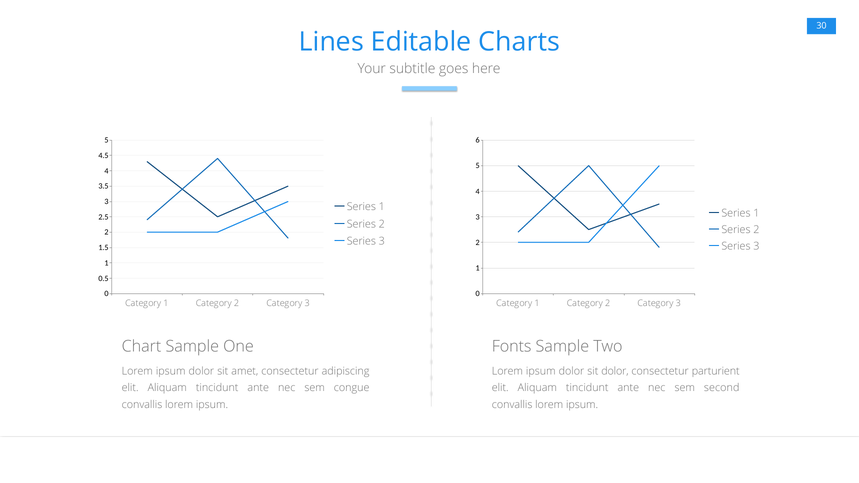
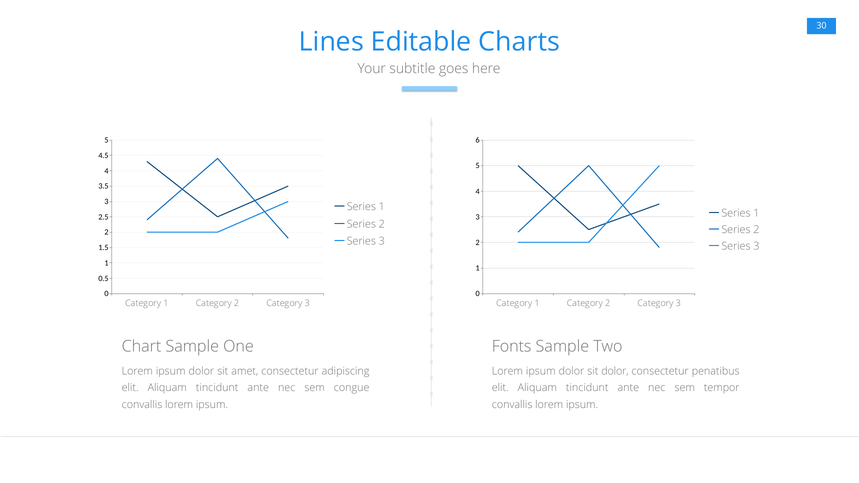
parturient: parturient -> penatibus (716, 371)
second: second -> tempor (722, 388)
